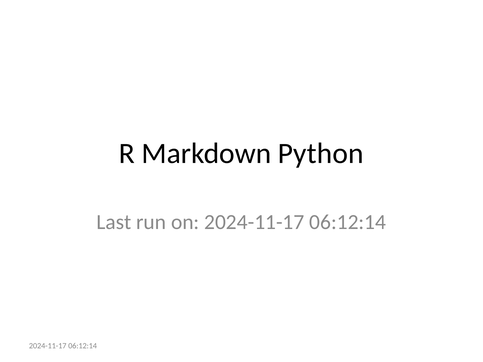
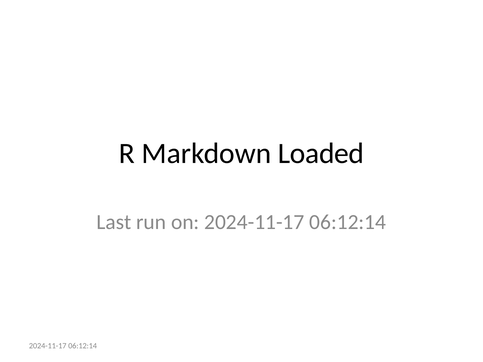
Python: Python -> Loaded (321, 153)
